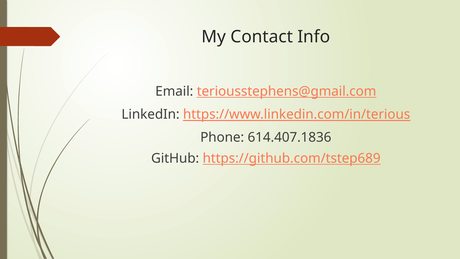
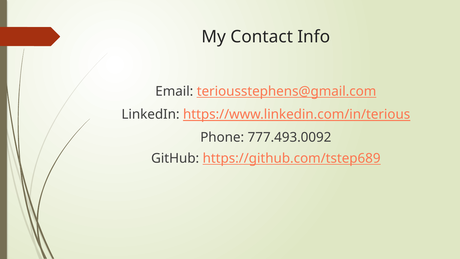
614.407.1836: 614.407.1836 -> 777.493.0092 (290, 137)
